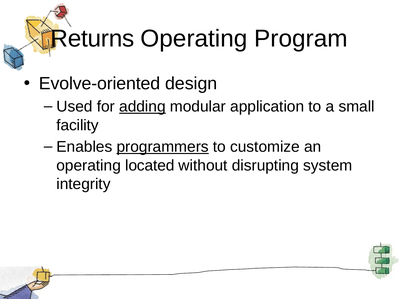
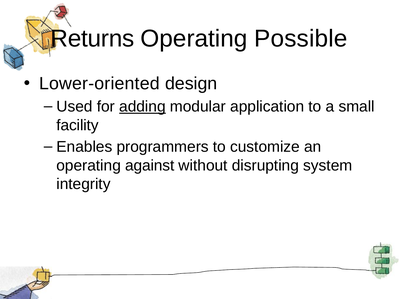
Program: Program -> Possible (301, 39)
Evolve-oriented: Evolve-oriented -> Lower-oriented (99, 84)
programmers underline: present -> none (163, 147)
located: located -> against (150, 166)
